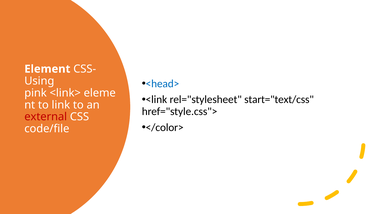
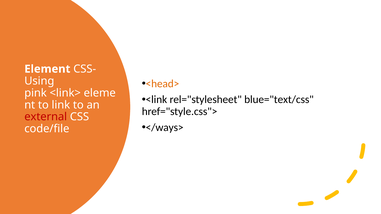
<head> colour: blue -> orange (162, 84)
start="text/css: start="text/css -> blue="text/css (279, 100)
</color>: </color> -> </ways> (165, 128)
